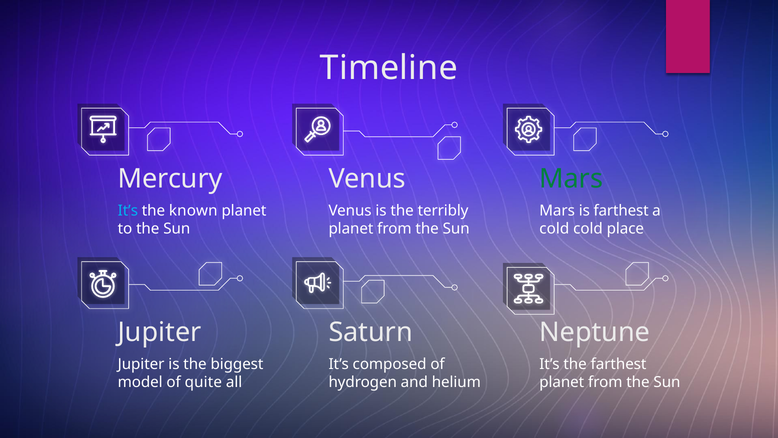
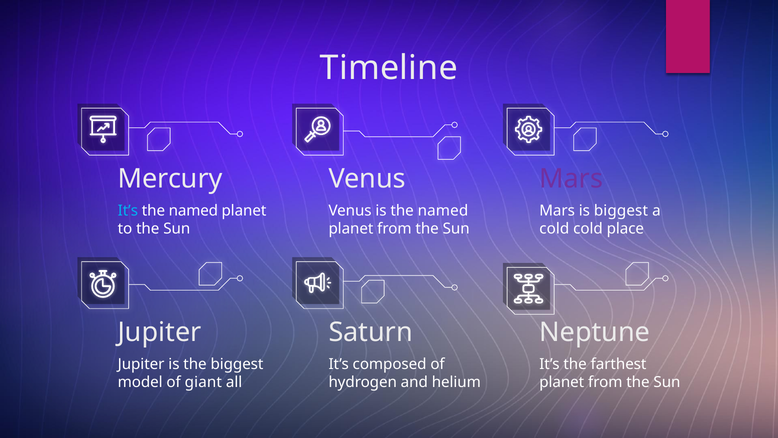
Mars colour: green -> purple (571, 179)
known: known -> named (193, 211)
is the terribly: terribly -> named (443, 211)
is farthest: farthest -> biggest (621, 211)
quite: quite -> giant (203, 382)
